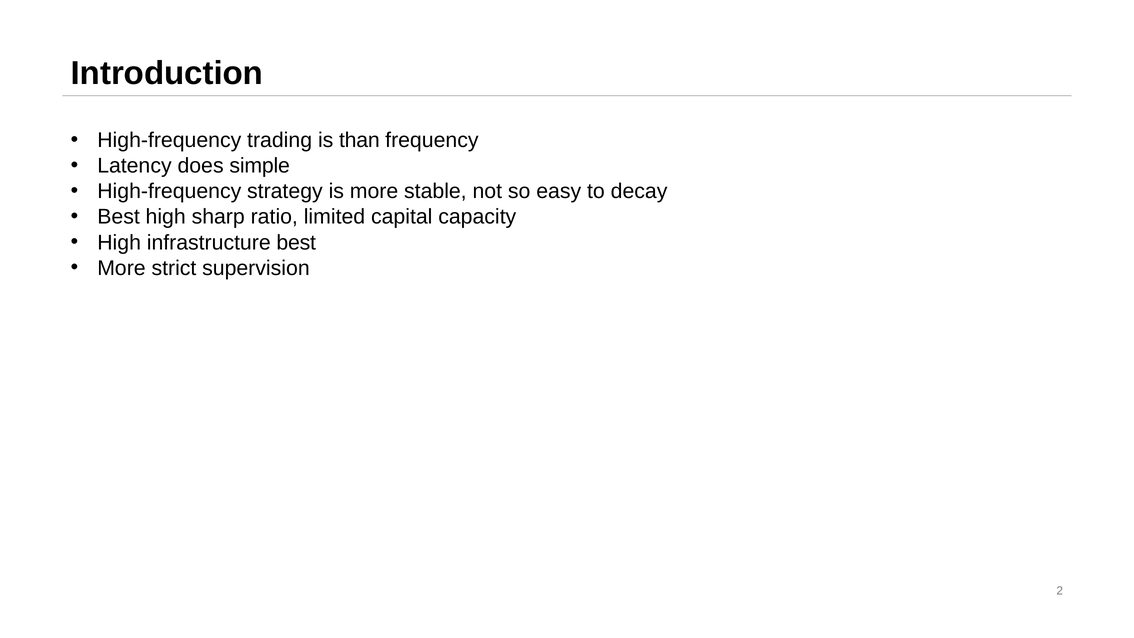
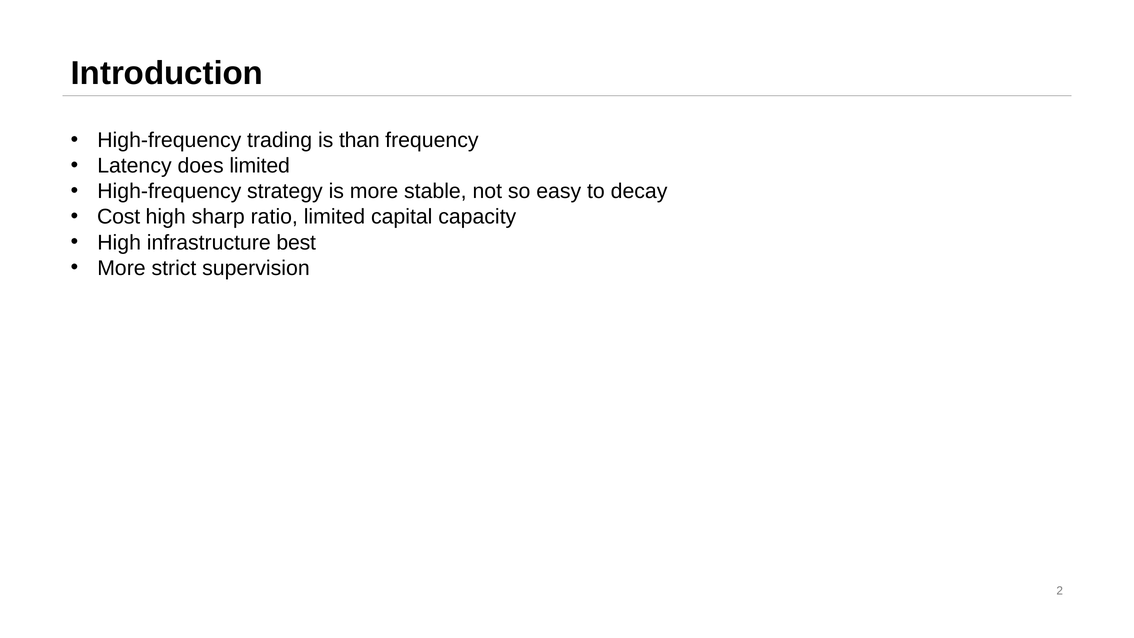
does simple: simple -> limited (260, 166)
Best: Best -> Cost (119, 217)
